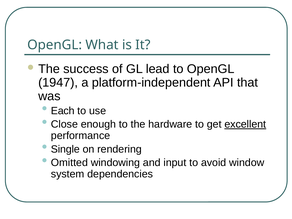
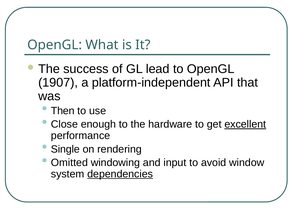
1947: 1947 -> 1907 (58, 83)
Each: Each -> Then (63, 111)
dependencies underline: none -> present (120, 174)
